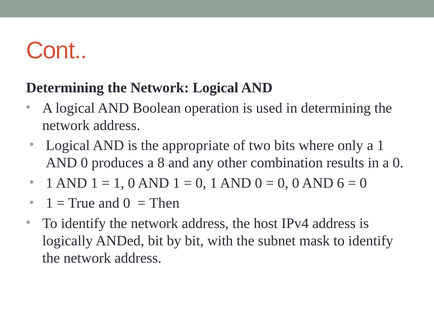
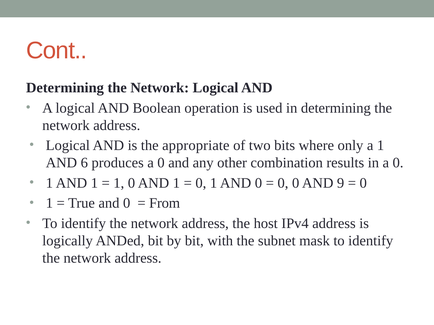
0: 0 -> 6 (84, 163)
produces a 8: 8 -> 0 (161, 163)
6: 6 -> 9 (341, 183)
Then: Then -> From (165, 204)
